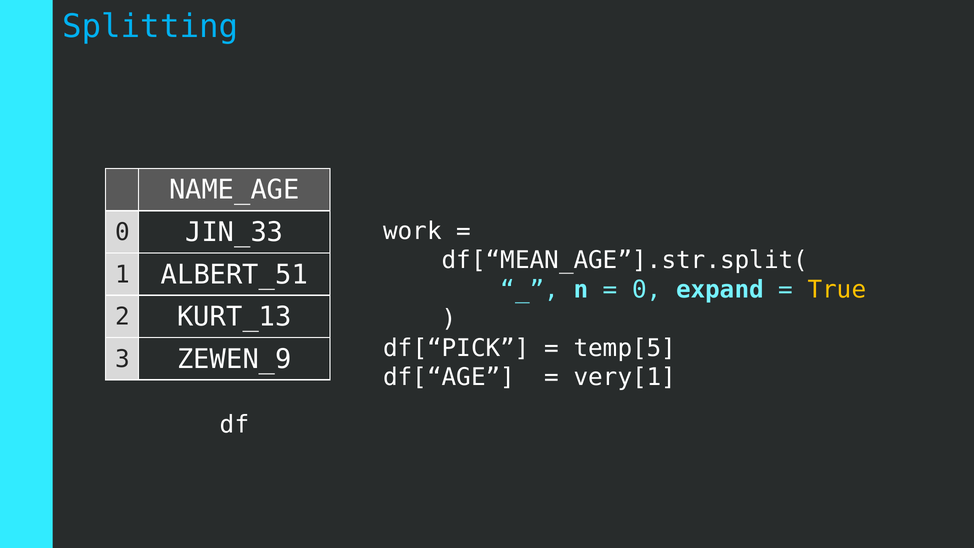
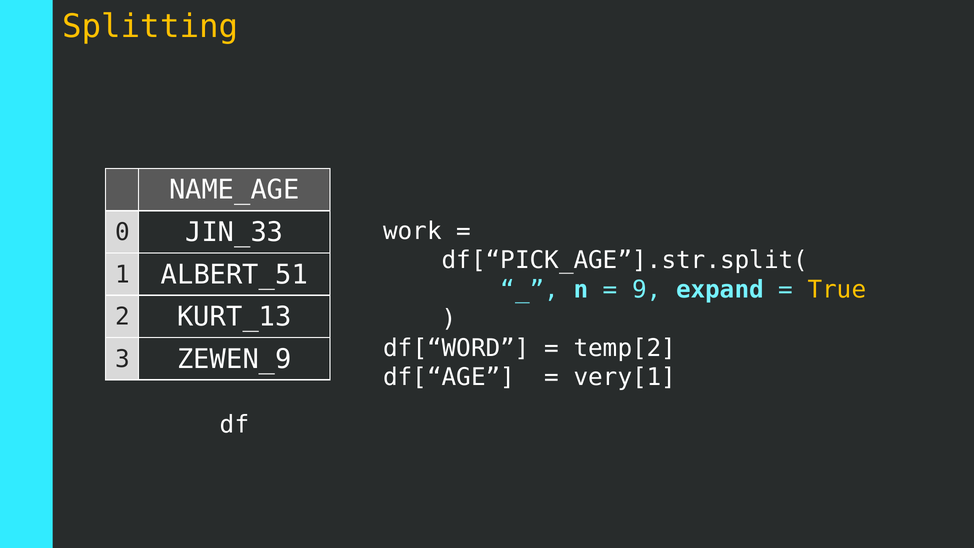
Splitting colour: light blue -> yellow (150, 27)
df[“MEAN_AGE”].str.split(: df[“MEAN_AGE”].str.split( -> df[“PICK_AGE”].str.split( (625, 260)
0: 0 -> 9 (647, 290)
df[“PICK: df[“PICK -> df[“WORD (456, 348)
temp[5: temp[5 -> temp[2 (625, 348)
